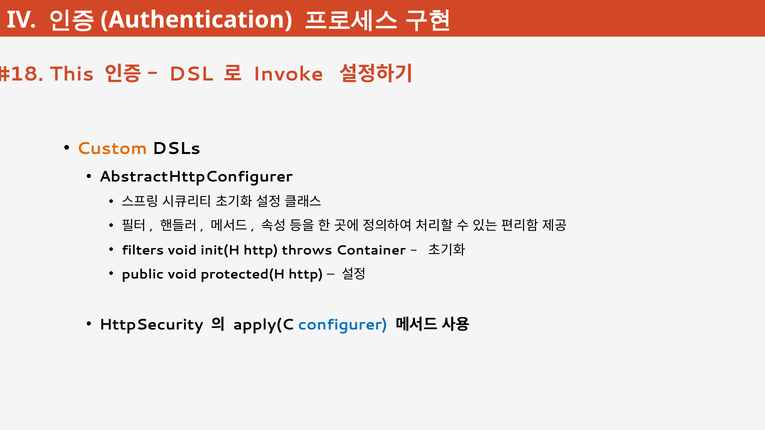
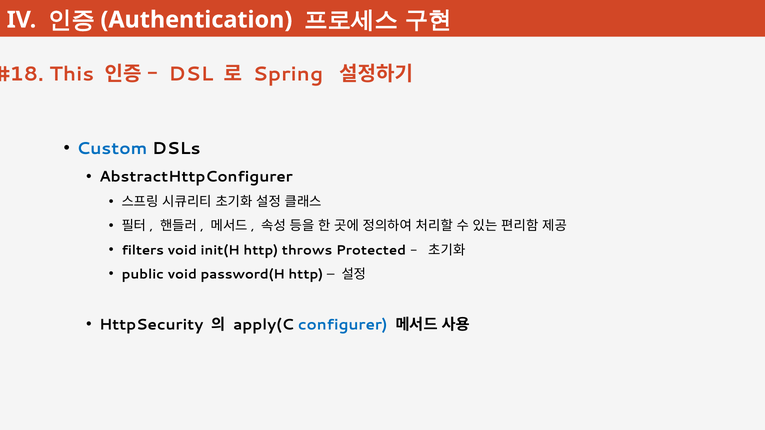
Invoke: Invoke -> Spring (288, 74)
Custom colour: orange -> blue (112, 148)
Container: Container -> Protected (371, 250)
protected(H: protected(H -> password(H (243, 274)
